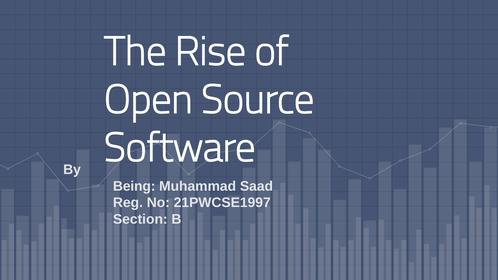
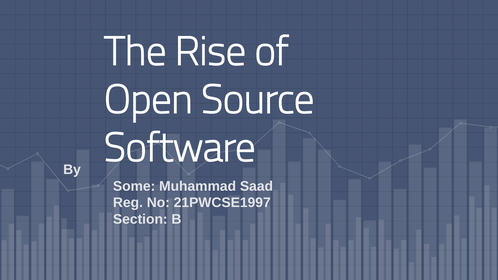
Being: Being -> Some (134, 186)
